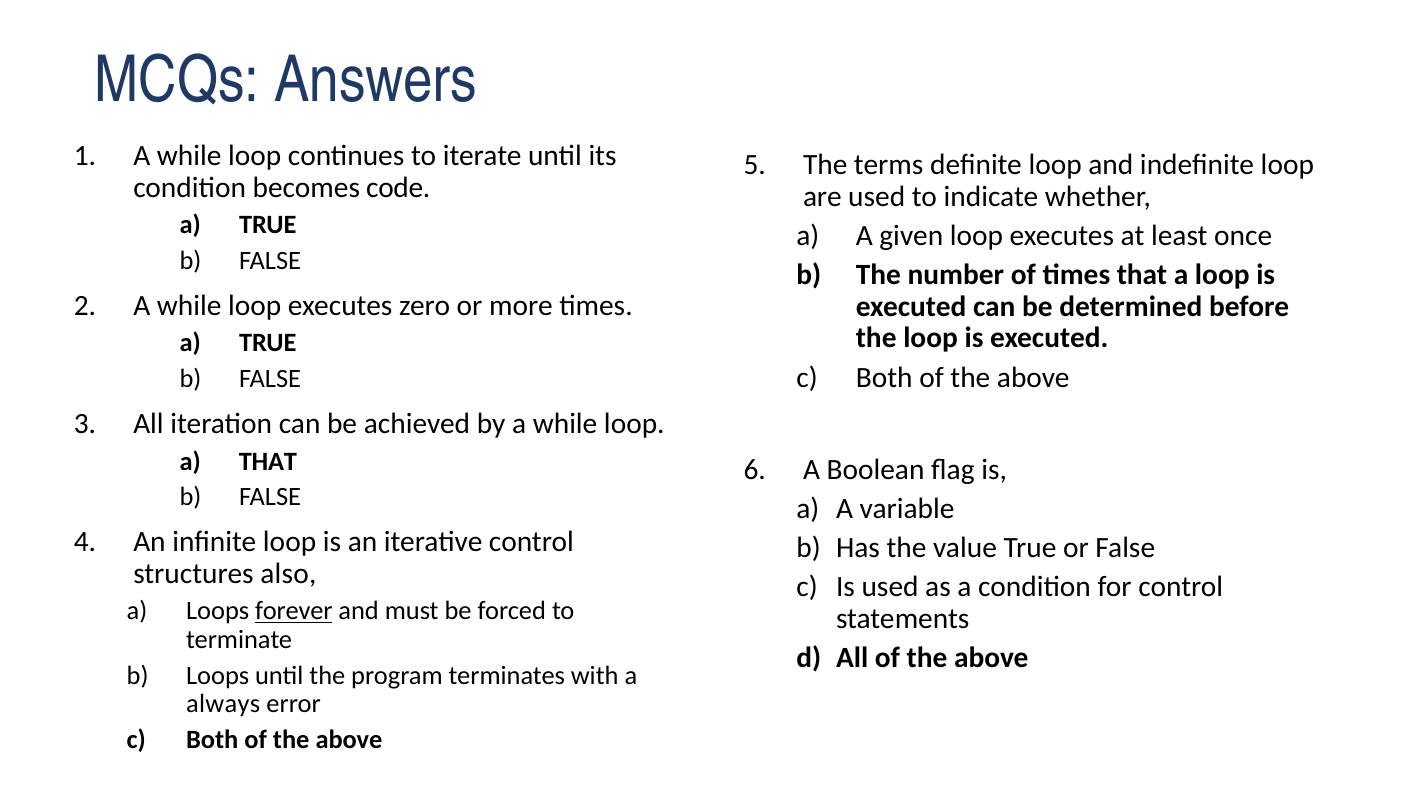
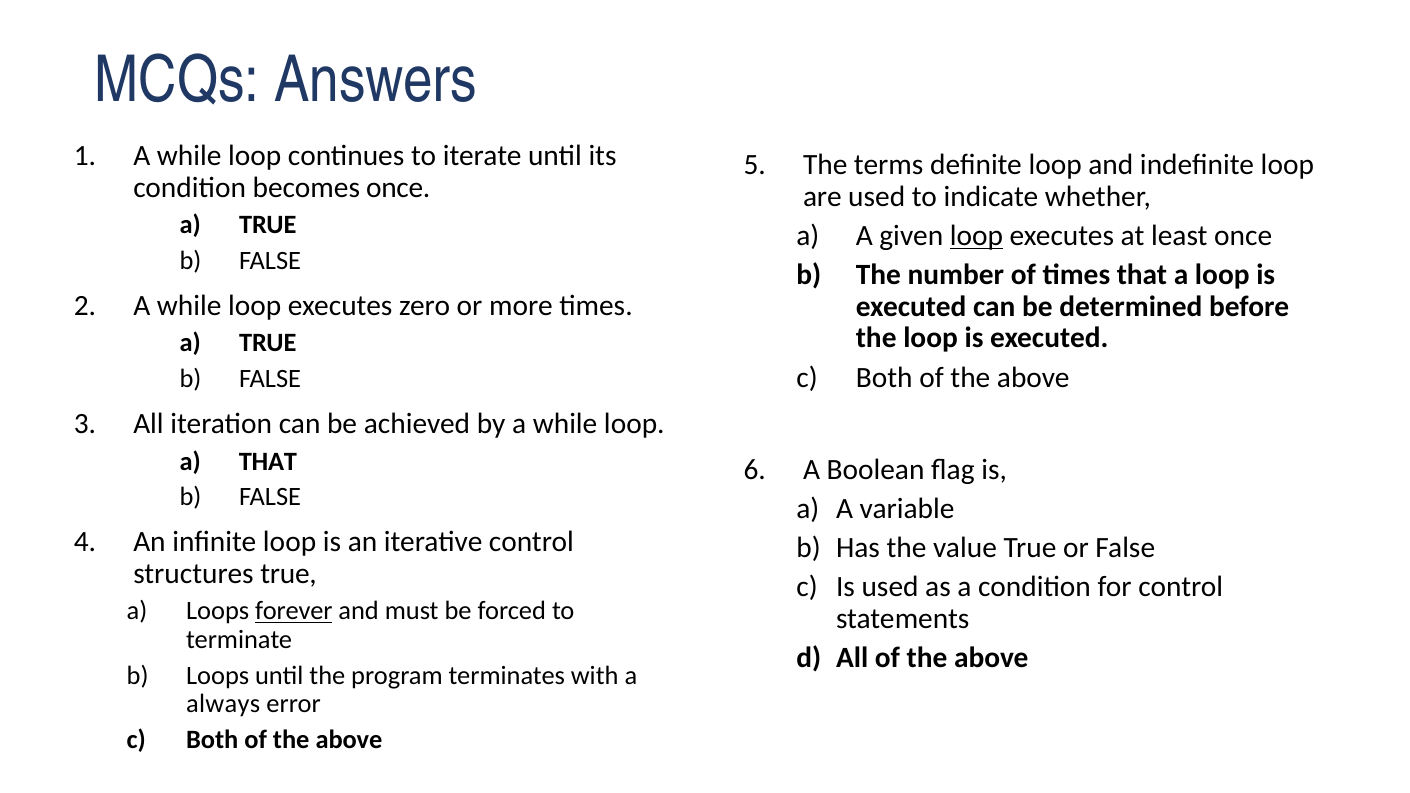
becomes code: code -> once (398, 188)
loop underline: none -> present (976, 236)
structures also: also -> true (289, 574)
